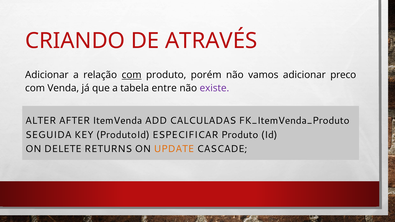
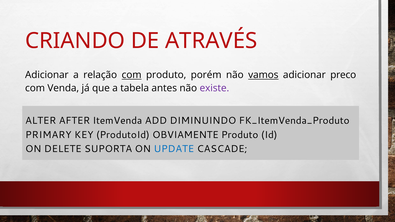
vamos underline: none -> present (263, 75)
entre: entre -> antes (164, 88)
CALCULADAS: CALCULADAS -> DIMINUINDO (203, 121)
SEGUIDA: SEGUIDA -> PRIMARY (48, 135)
ESPECIFICAR: ESPECIFICAR -> OBVIAMENTE (185, 135)
RETURNS: RETURNS -> SUPORTA (108, 149)
UPDATE colour: orange -> blue (174, 149)
